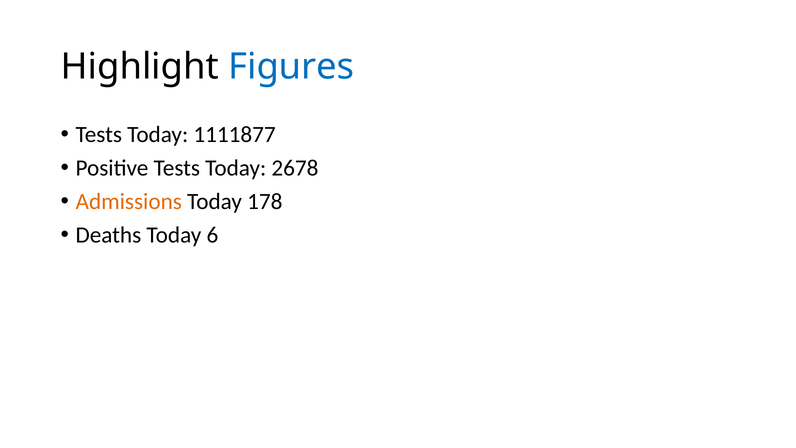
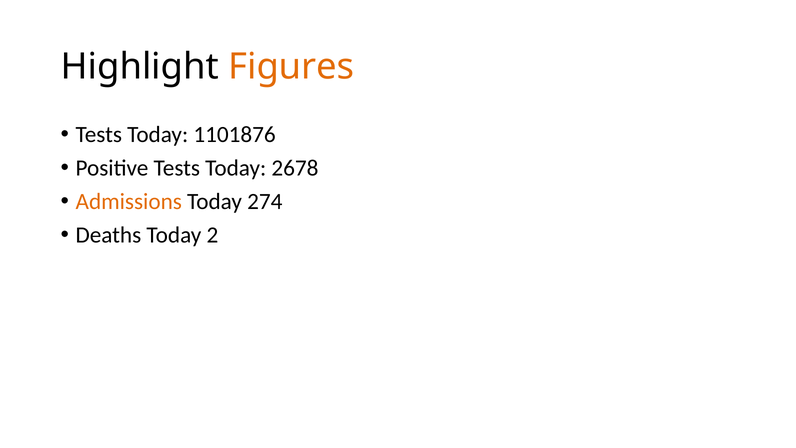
Figures colour: blue -> orange (291, 67)
1111877: 1111877 -> 1101876 (235, 135)
178: 178 -> 274 (265, 201)
6: 6 -> 2 (212, 235)
